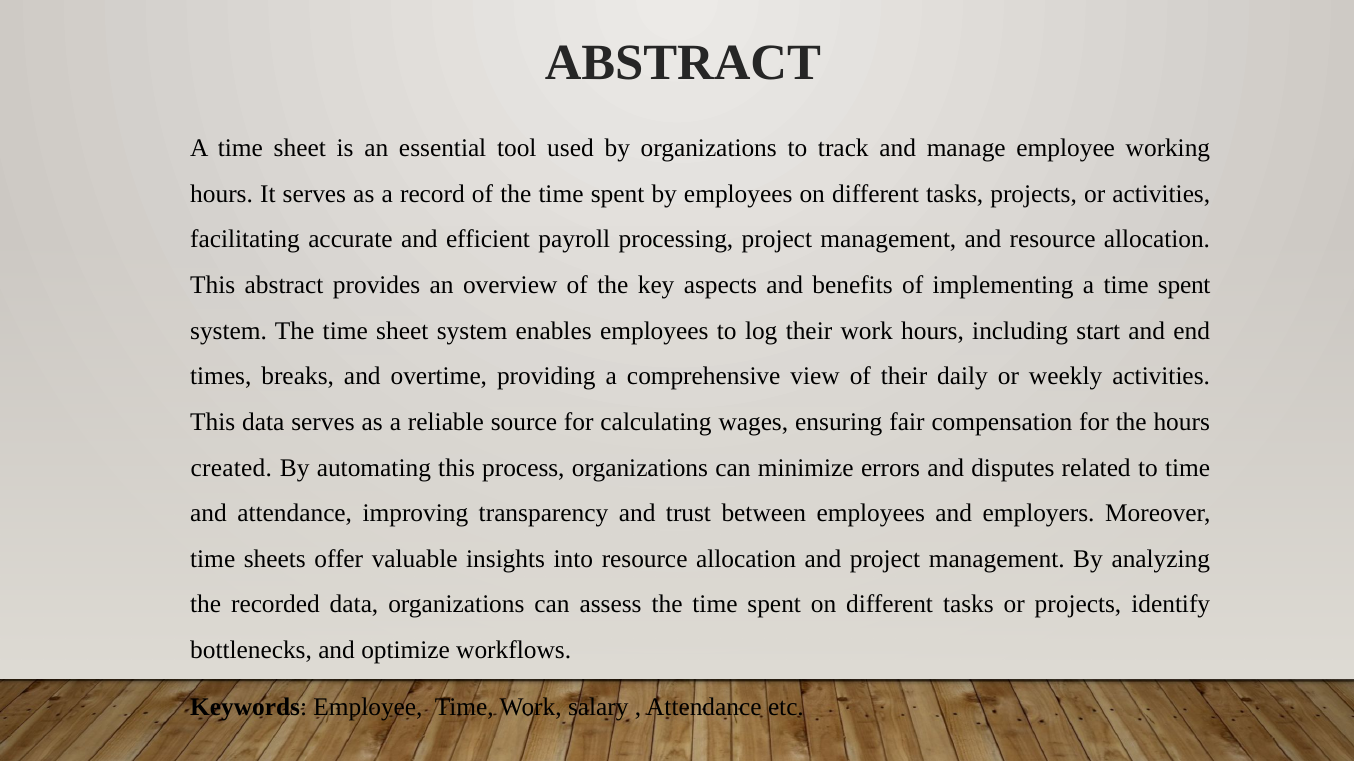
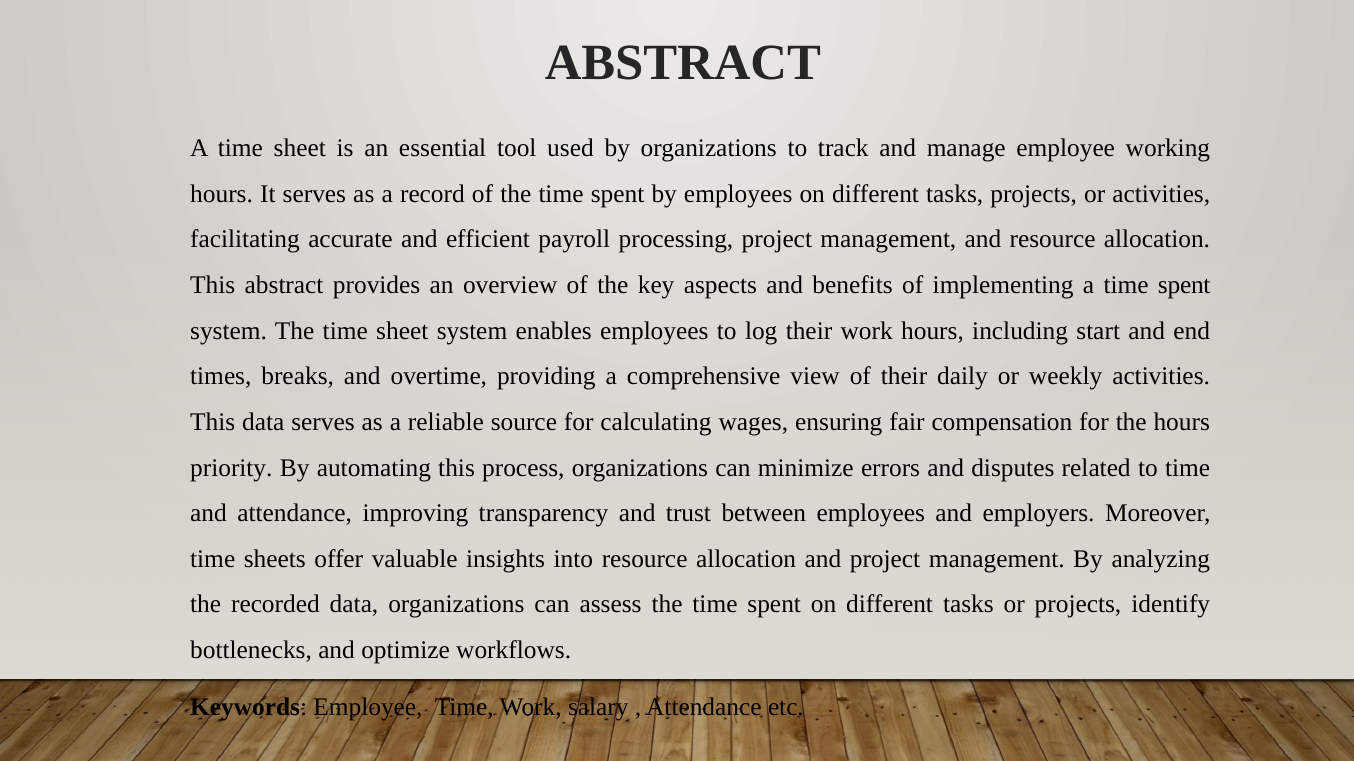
created: created -> priority (231, 468)
